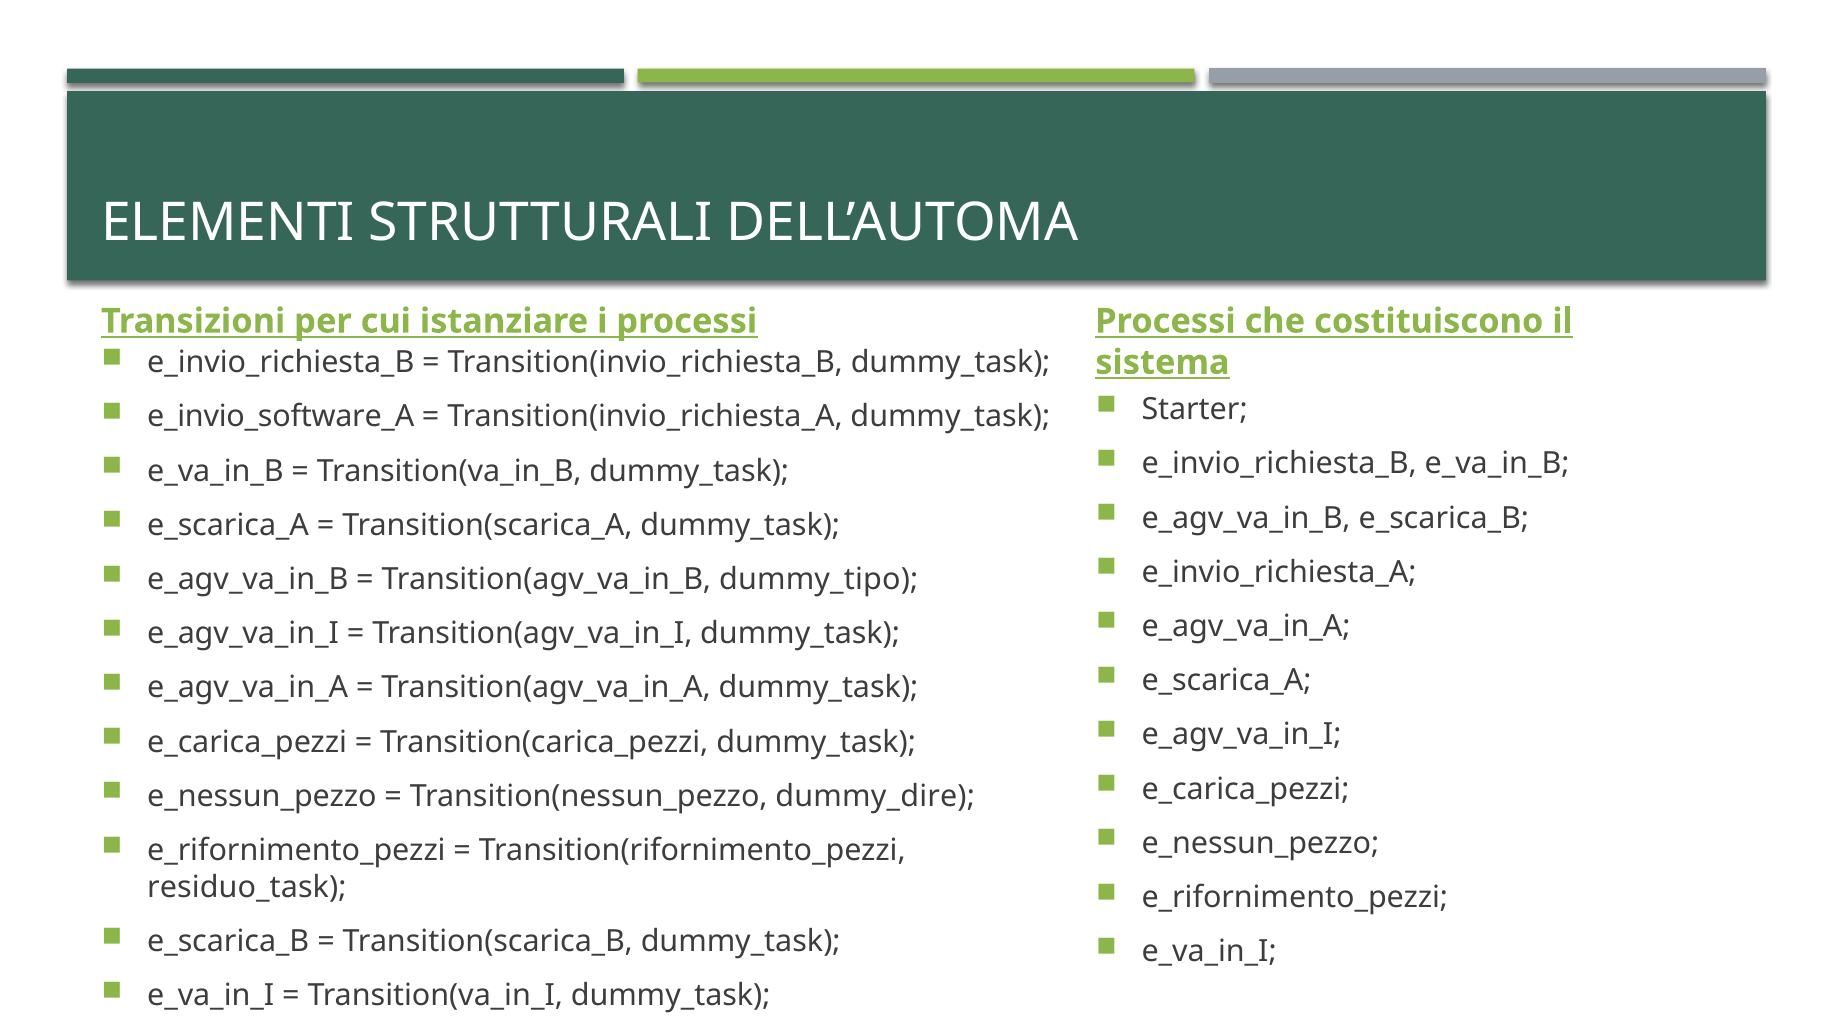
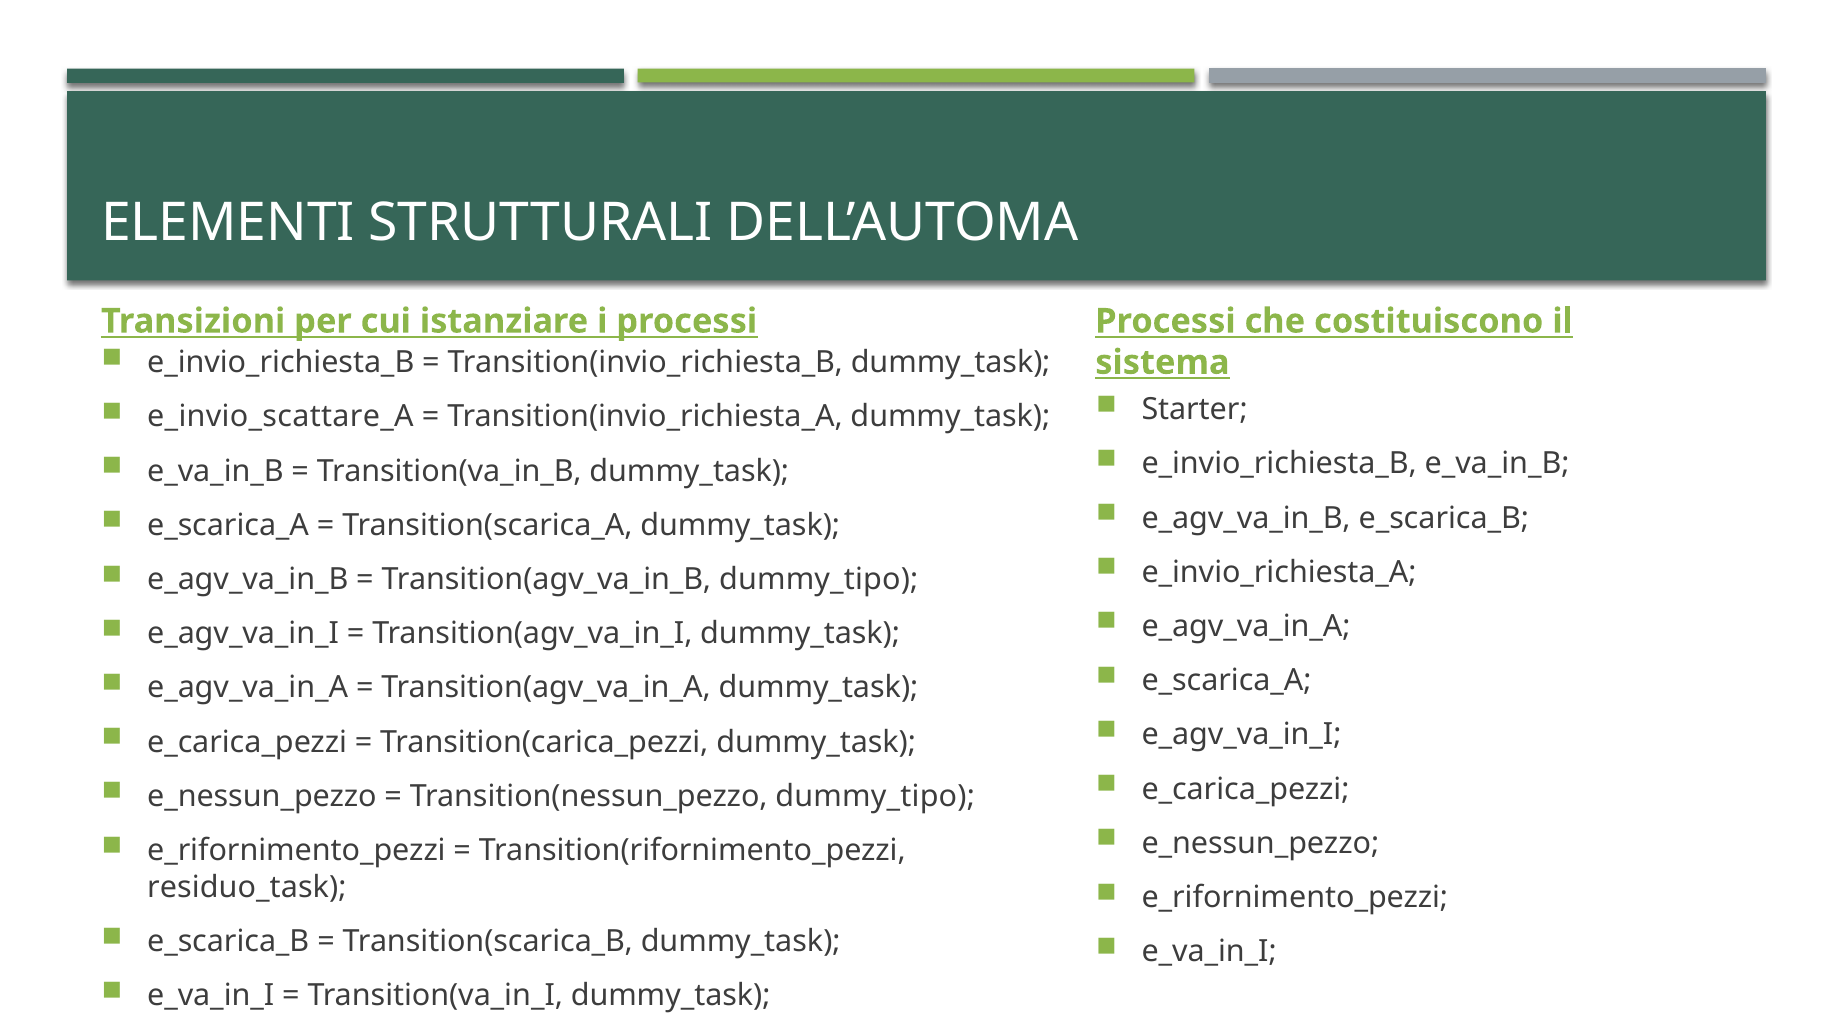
e_invio_software_A: e_invio_software_A -> e_invio_scattare_A (280, 417)
Transition(nessun_pezzo dummy_dire: dummy_dire -> dummy_tipo (875, 796)
